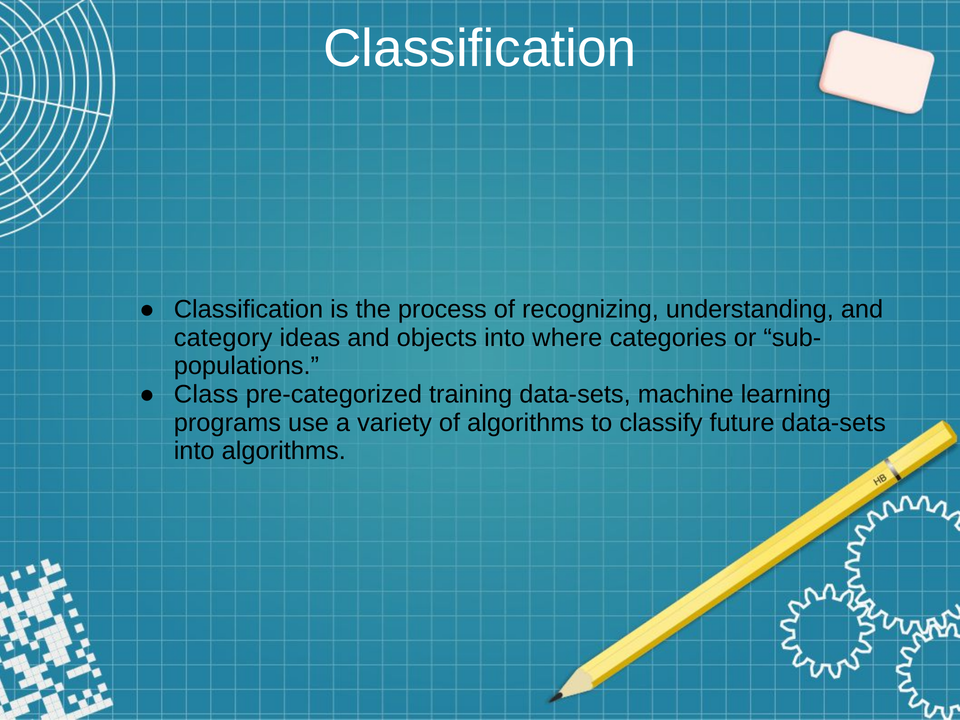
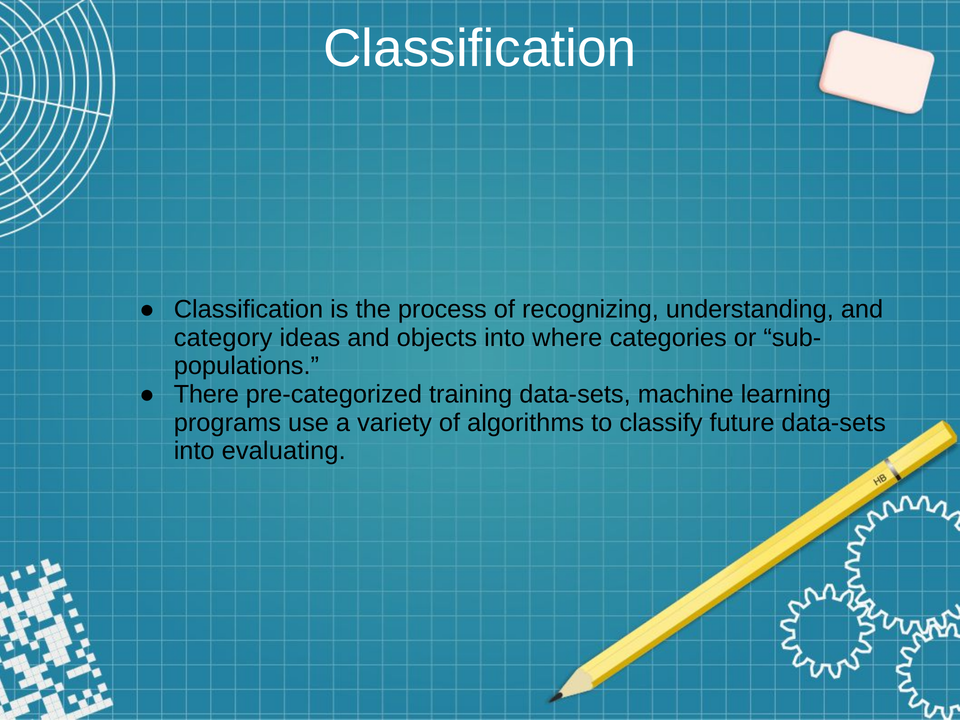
Class: Class -> There (206, 394)
into algorithms: algorithms -> evaluating (284, 451)
